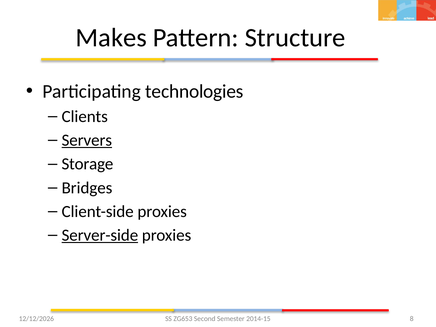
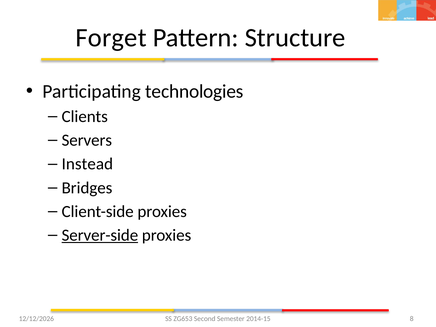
Makes: Makes -> Forget (111, 38)
Servers underline: present -> none (87, 140)
Storage: Storage -> Instead (87, 164)
